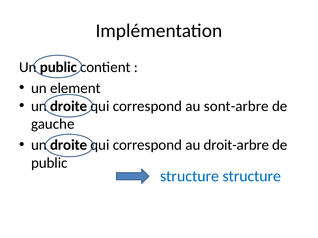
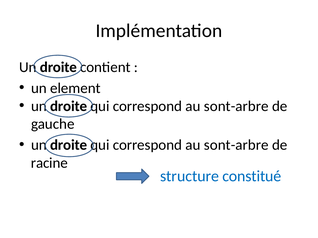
public: public -> droite (58, 67)
droit-arbre: droit-arbre -> sont-arbre (236, 145)
public: public -> racine (49, 163)
structure structure: structure -> constitué (252, 177)
